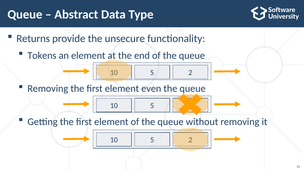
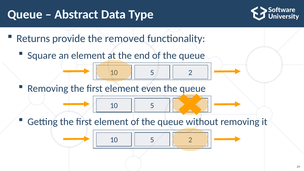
unsecure: unsecure -> removed (125, 39)
Tokens: Tokens -> Square (42, 55)
